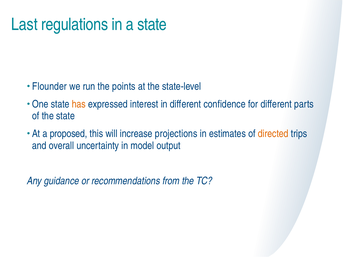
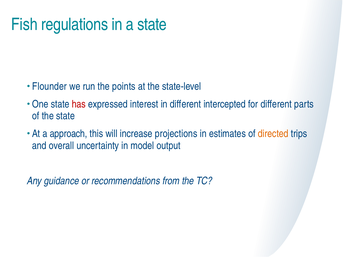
Last: Last -> Fish (24, 25)
has colour: orange -> red (79, 104)
confidence: confidence -> intercepted (225, 104)
proposed: proposed -> approach (69, 134)
